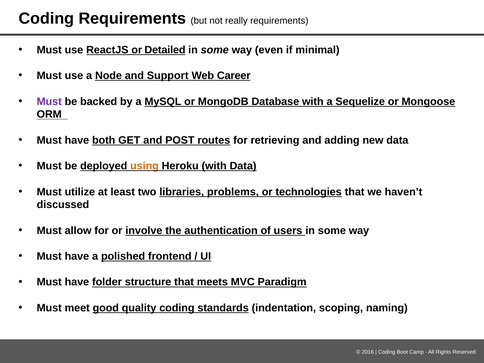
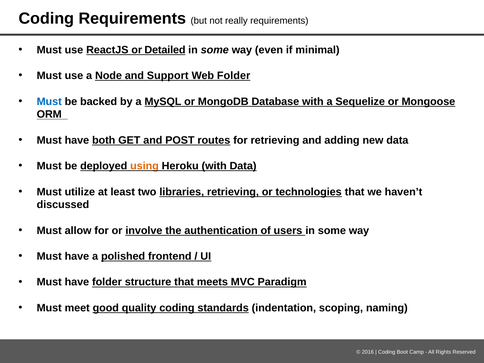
Web Career: Career -> Folder (234, 76)
Must colour: purple -> blue (49, 102)
libraries problems: problems -> retrieving (233, 192)
